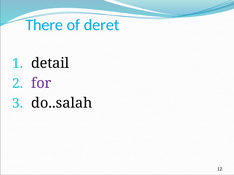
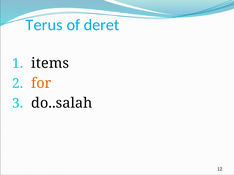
There: There -> Terus (44, 25)
detail: detail -> items (50, 63)
for colour: purple -> orange (41, 83)
